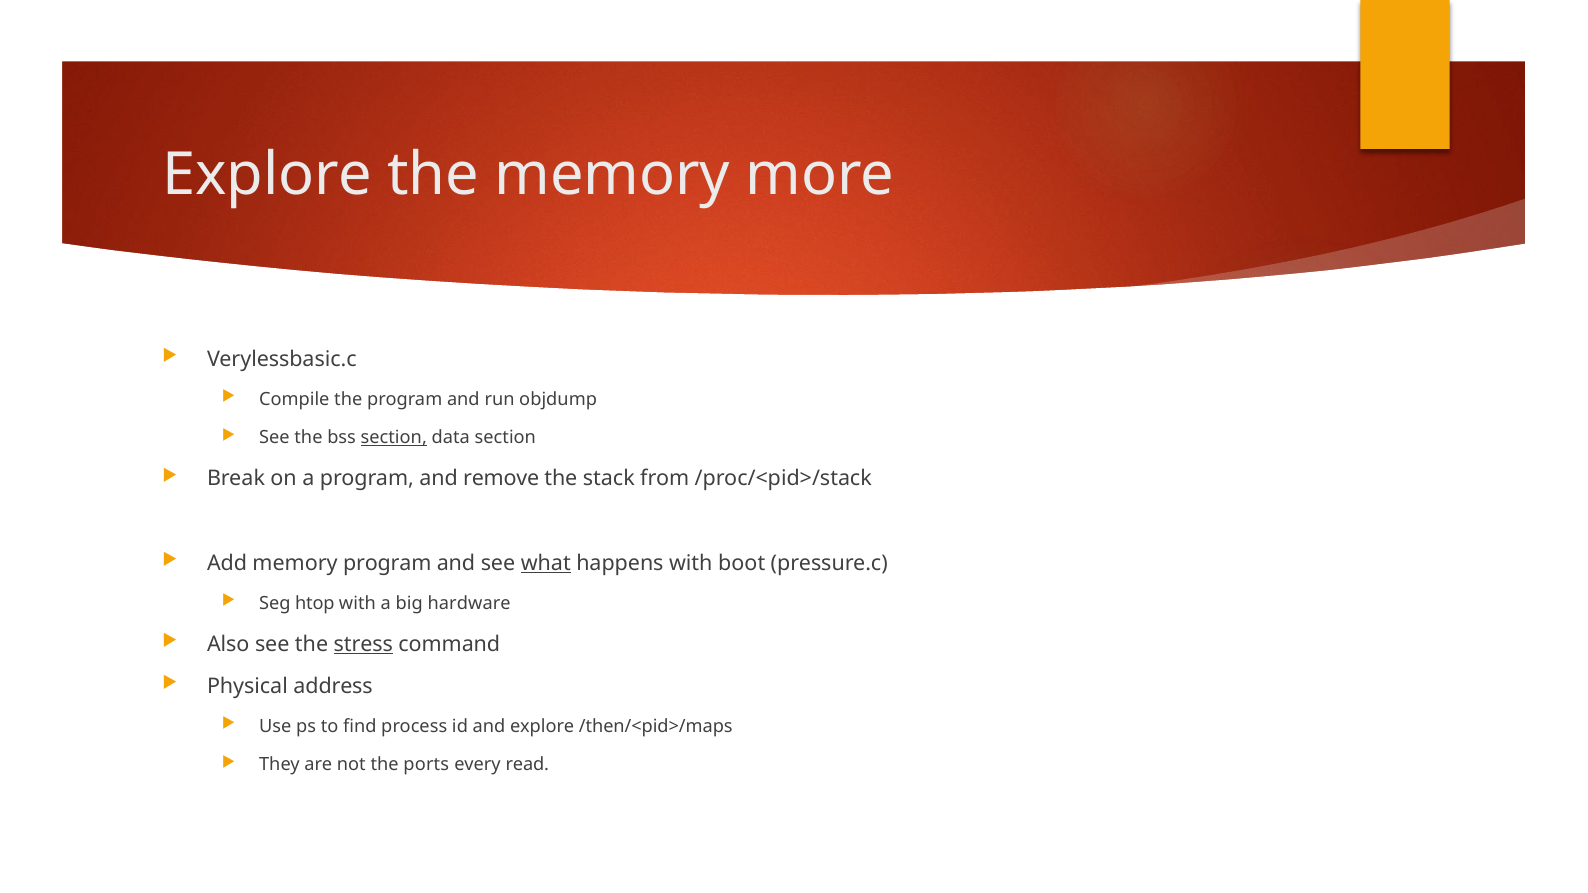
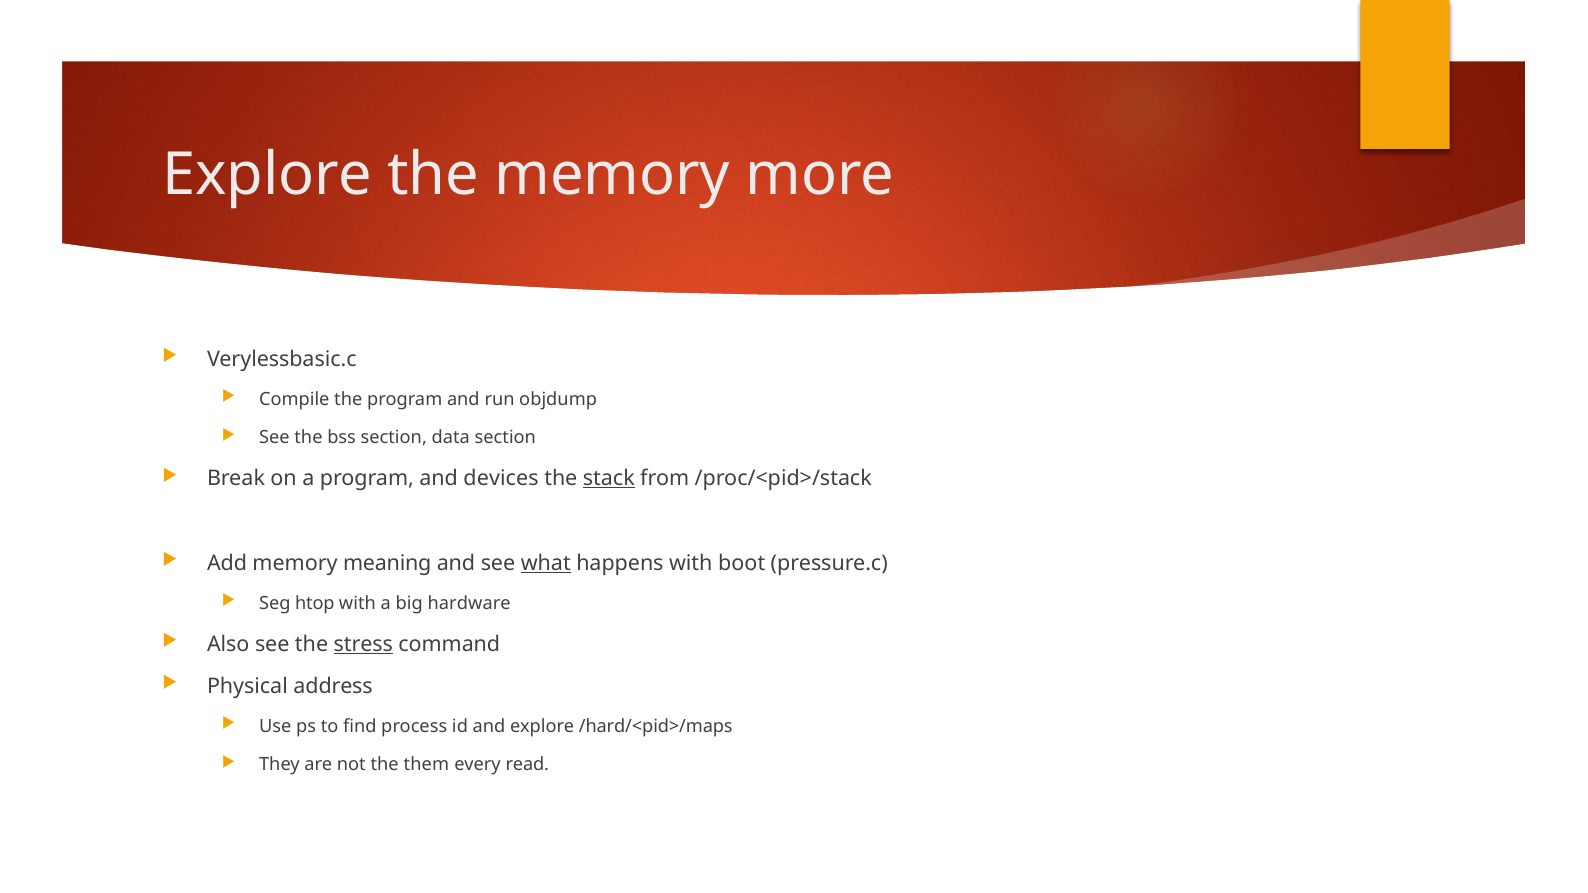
section underline: present -> none (394, 438)
remove: remove -> devices (501, 479)
stack underline: none -> present (609, 479)
memory program: program -> meaning (387, 563)
/then/<pid>/maps: /then/<pid>/maps -> /hard/<pid>/maps (656, 727)
ports: ports -> them (426, 765)
